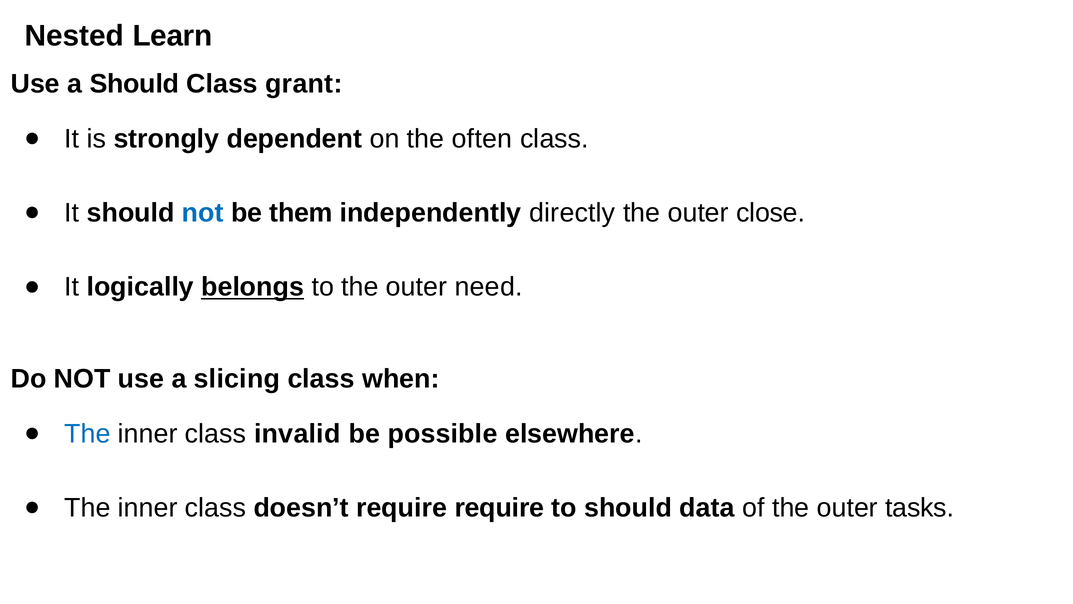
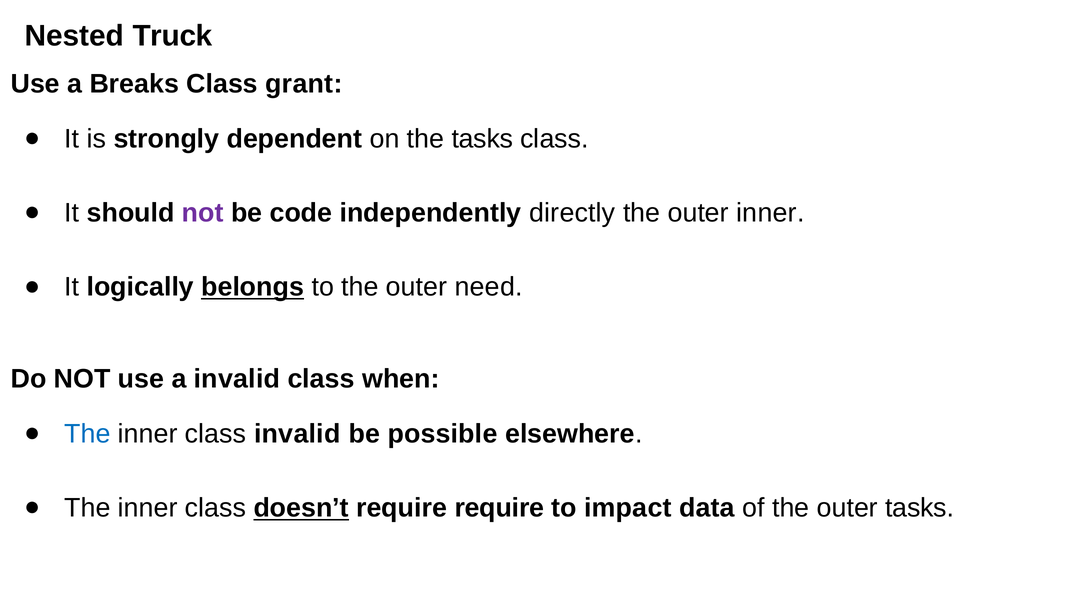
Learn: Learn -> Truck (172, 36)
a Should: Should -> Breaks (134, 84)
the often: often -> tasks (482, 139)
not colour: blue -> purple (203, 213)
them: them -> code (301, 213)
outer close: close -> inner (770, 213)
a slicing: slicing -> invalid (237, 379)
doesn’t underline: none -> present (301, 508)
to should: should -> impact (628, 508)
